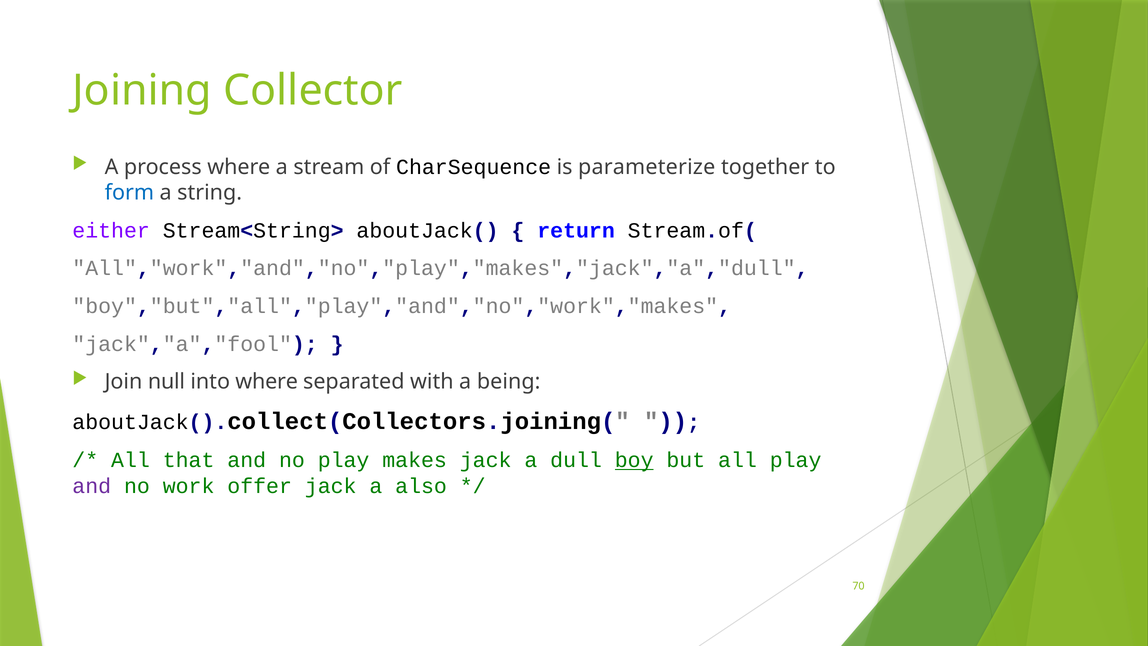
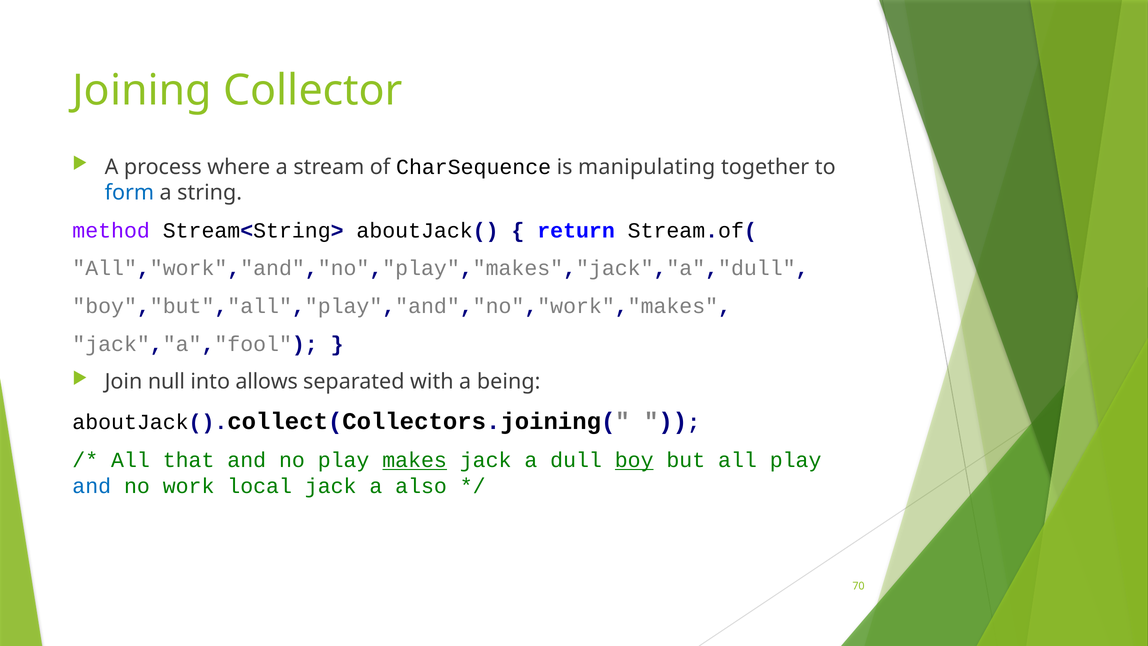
parameterize: parameterize -> manipulating (647, 167)
either: either -> method (111, 230)
into where: where -> allows (267, 382)
makes underline: none -> present (415, 460)
and colour: purple -> blue (92, 486)
offer: offer -> local (260, 486)
